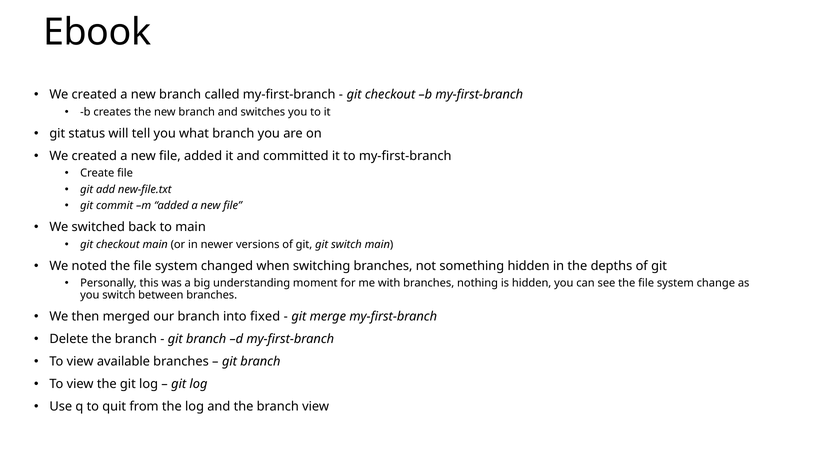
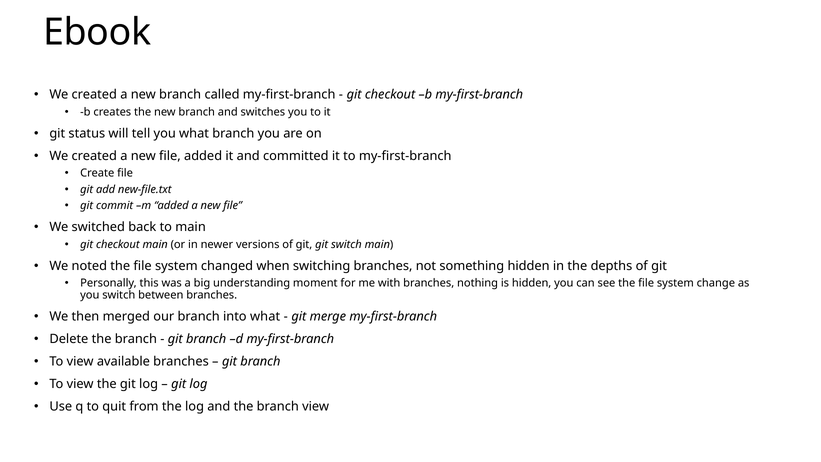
into fixed: fixed -> what (265, 317)
